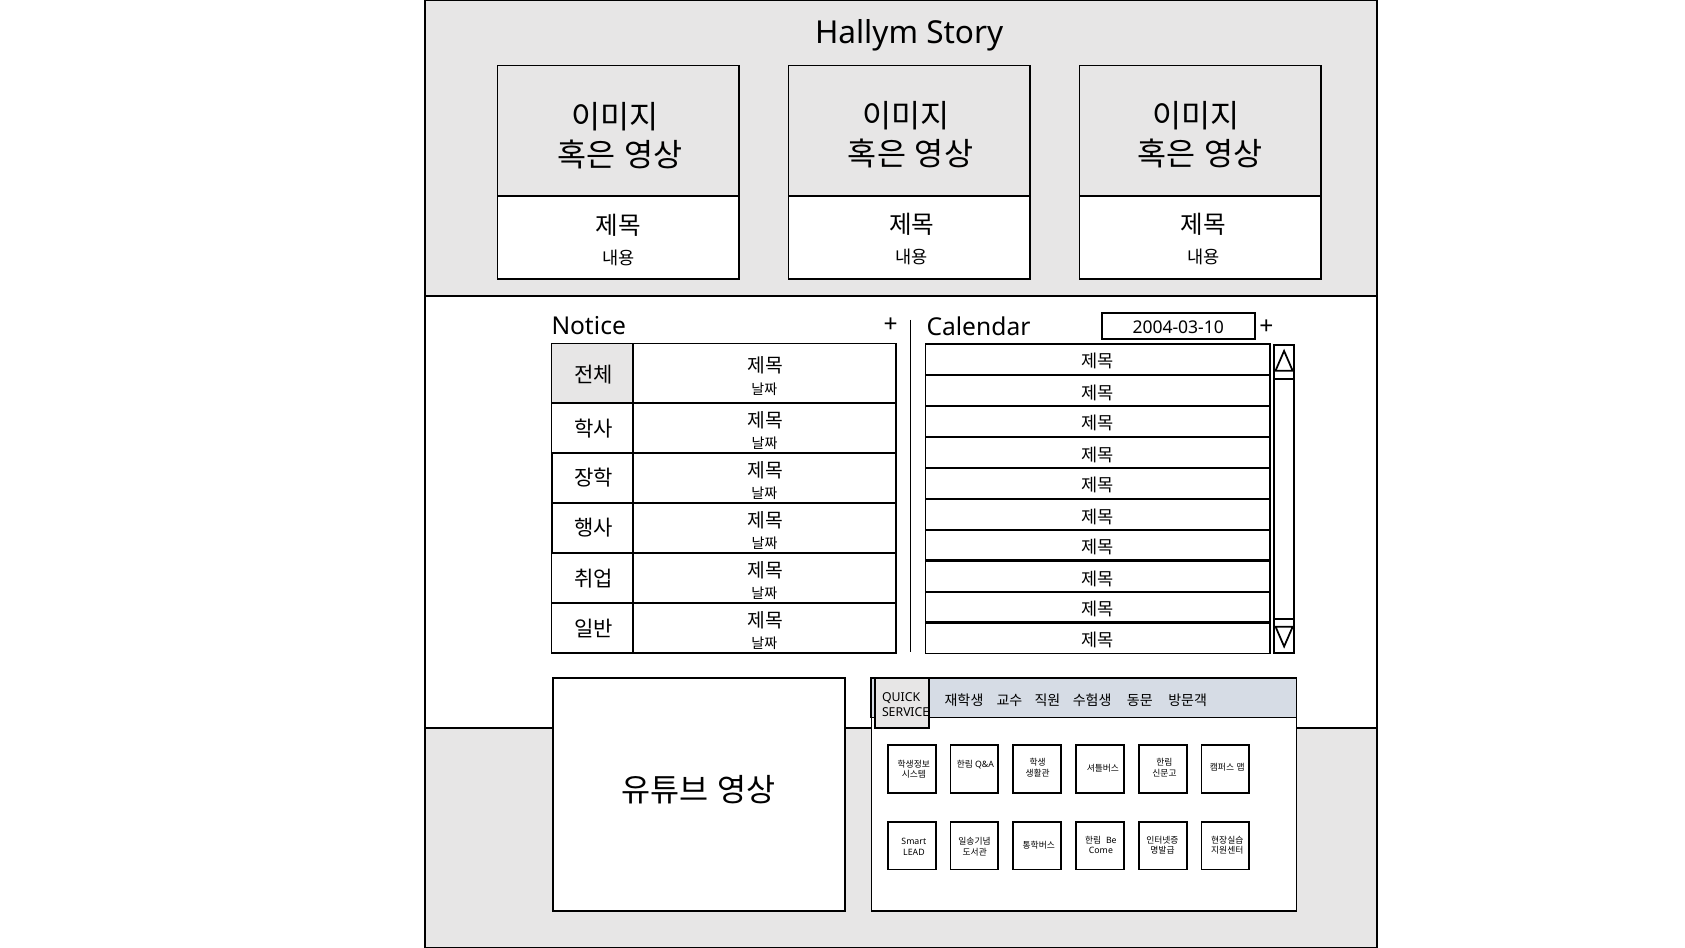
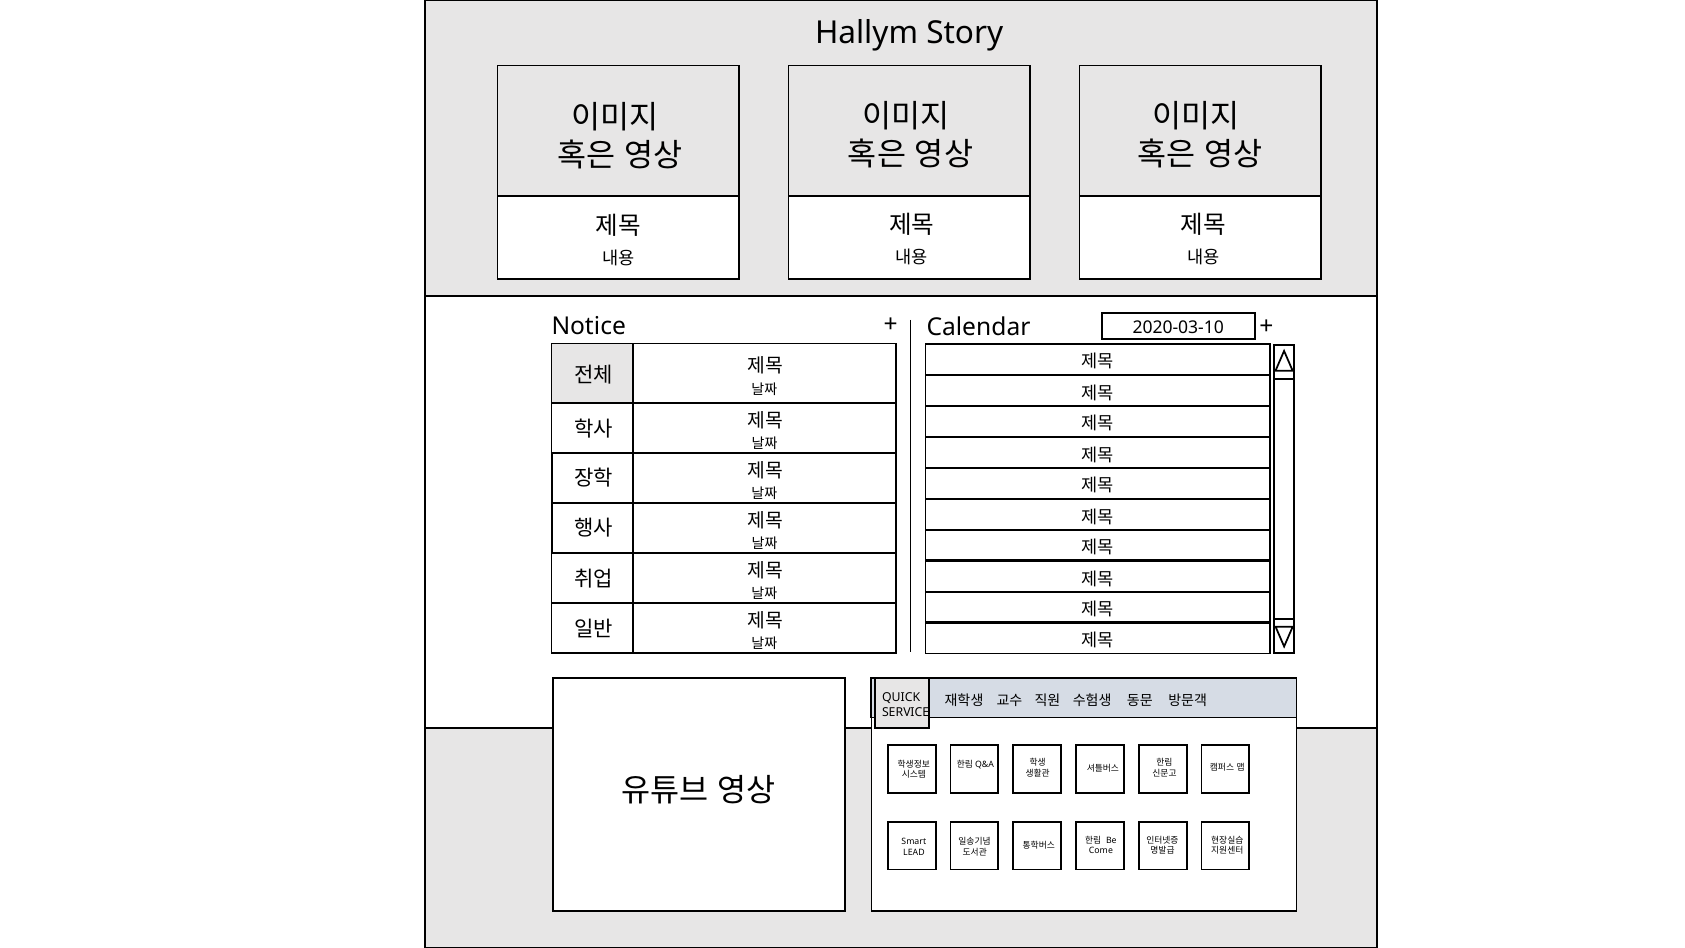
2004-03-10: 2004-03-10 -> 2020-03-10 (1178, 327)
